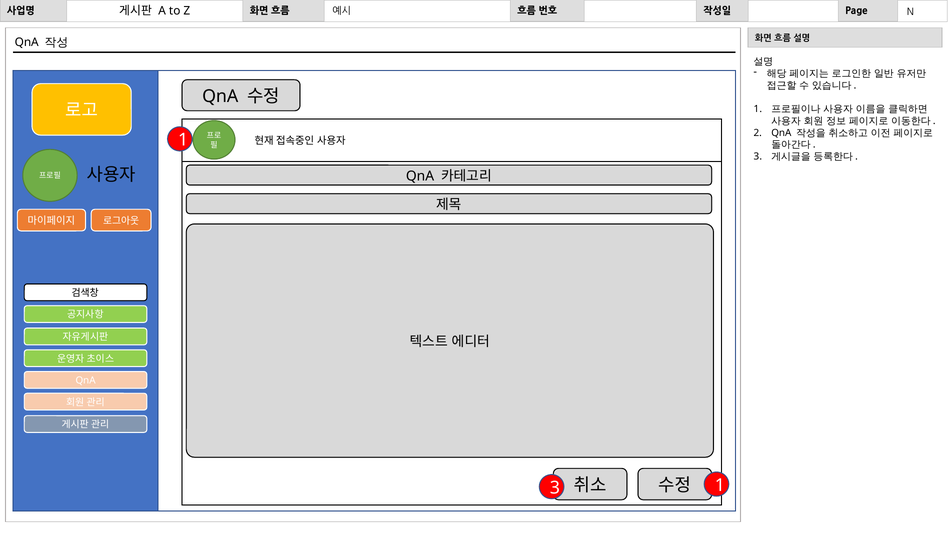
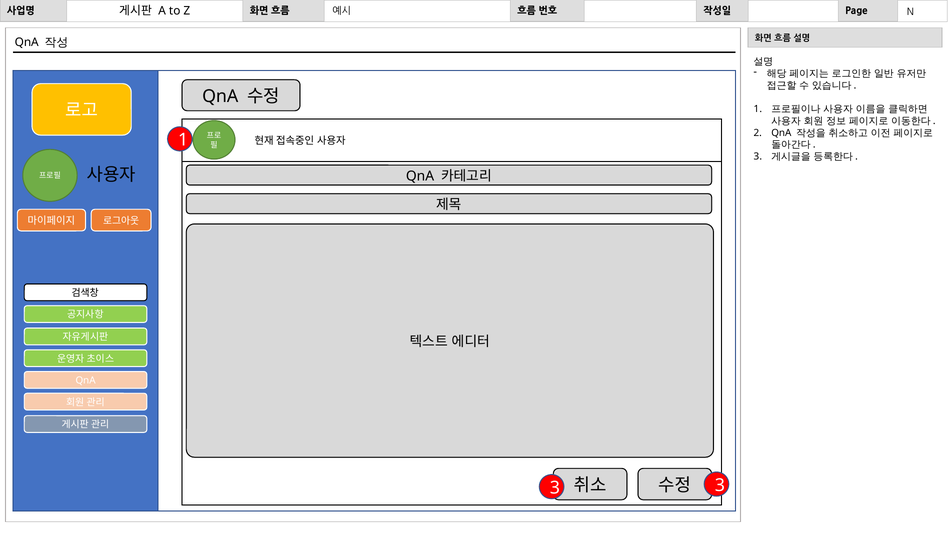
3 1: 1 -> 3 (720, 486)
